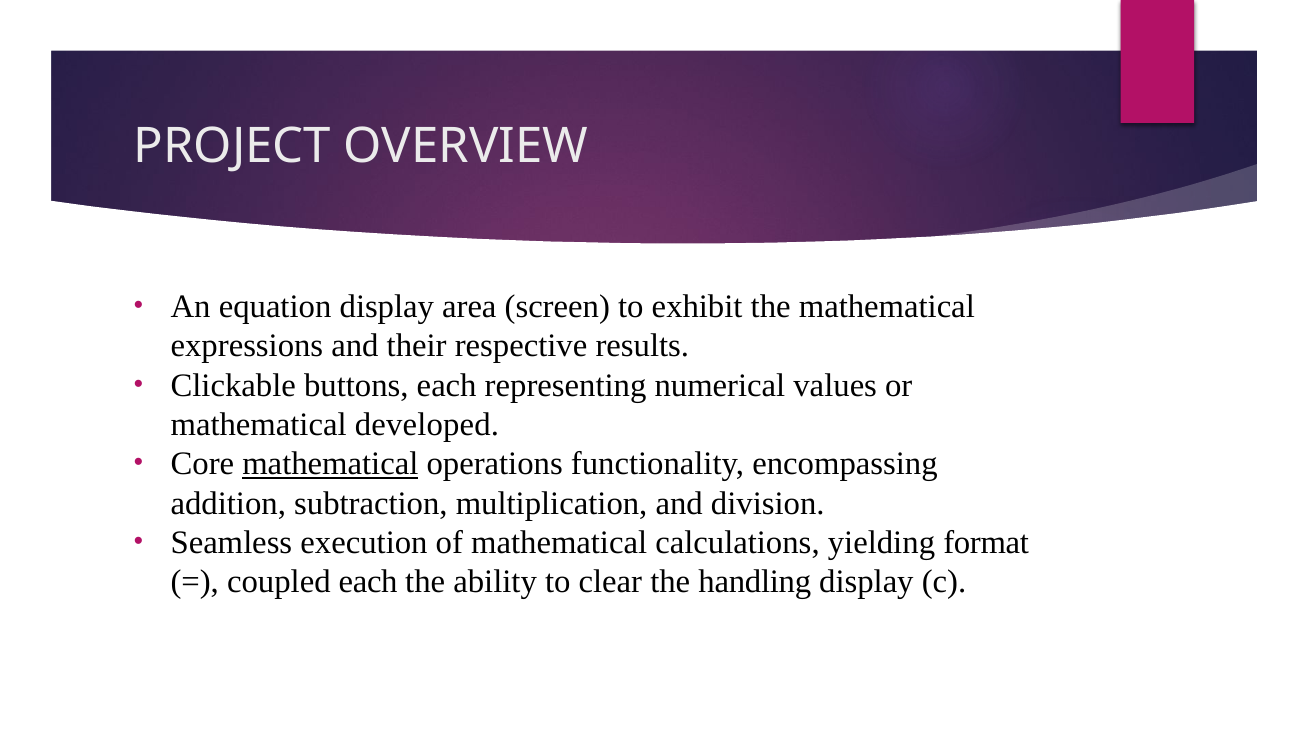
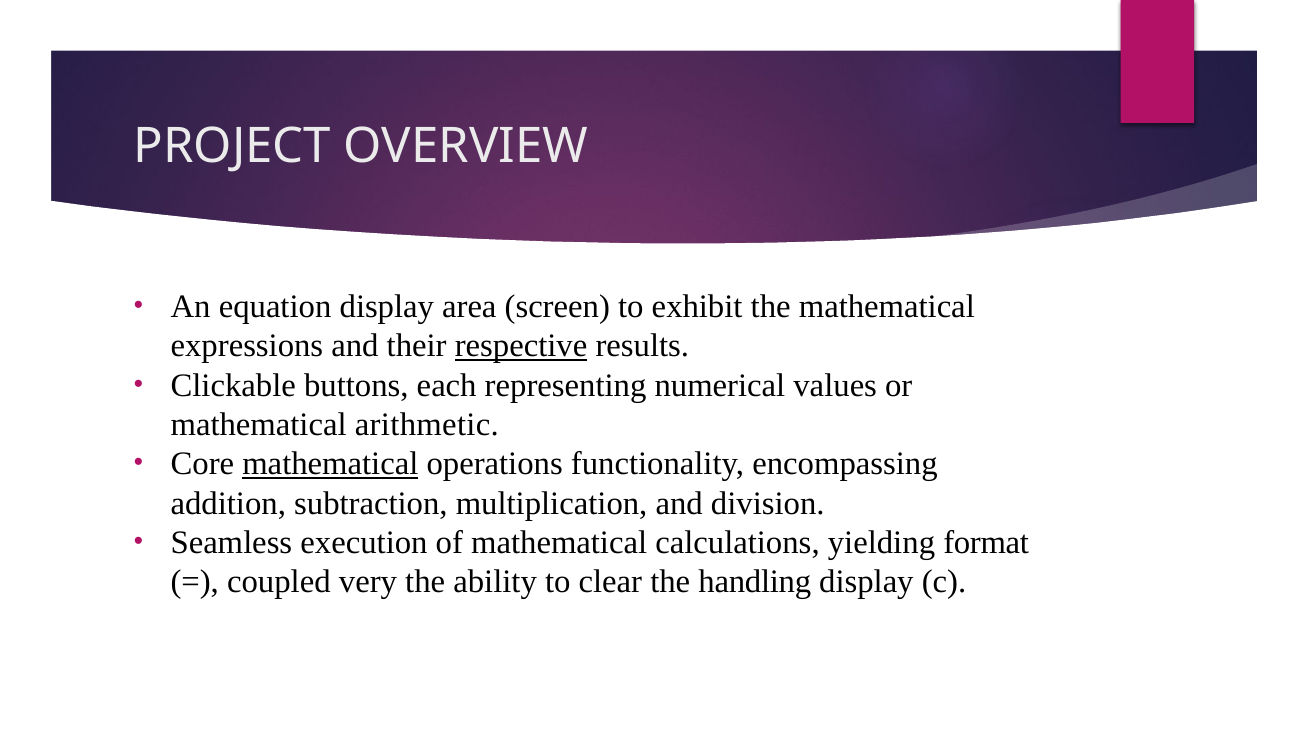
respective underline: none -> present (521, 346)
developed: developed -> arithmetic (427, 424)
coupled each: each -> very (368, 581)
